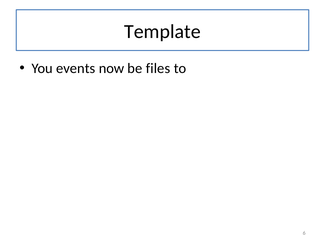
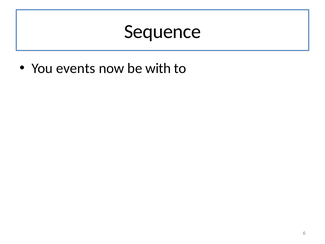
Template: Template -> Sequence (163, 31)
files: files -> with (158, 68)
